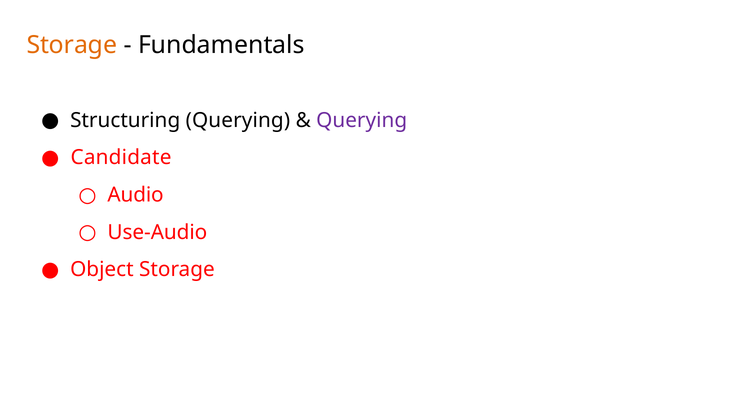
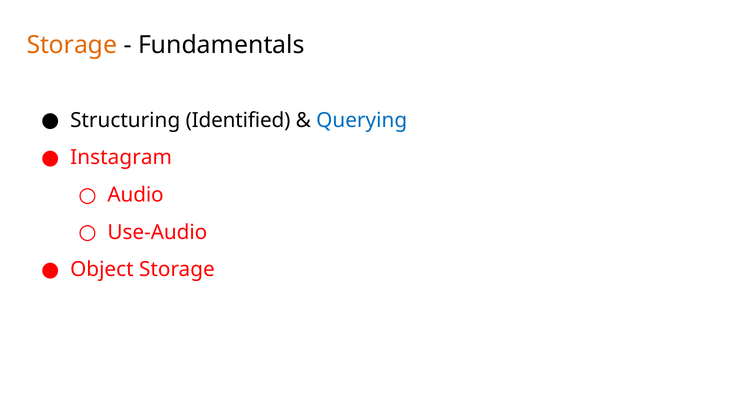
Structuring Querying: Querying -> Identified (238, 120)
Querying colour: purple -> blue (362, 120)
Candidate: Candidate -> Instagram (121, 157)
